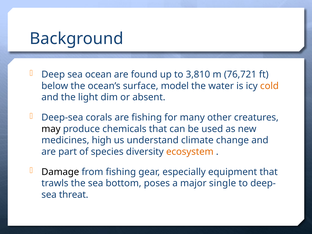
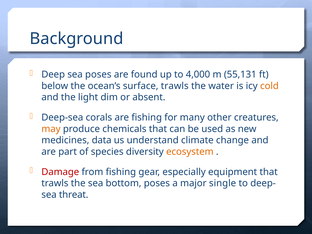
sea ocean: ocean -> poses (98, 74)
3,810: 3,810 -> 4,000 (198, 74)
76,721: 76,721 -> 55,131 (240, 74)
surface model: model -> trawls (175, 86)
may colour: black -> orange (51, 129)
high: high -> data (102, 140)
Damage colour: black -> red (60, 172)
